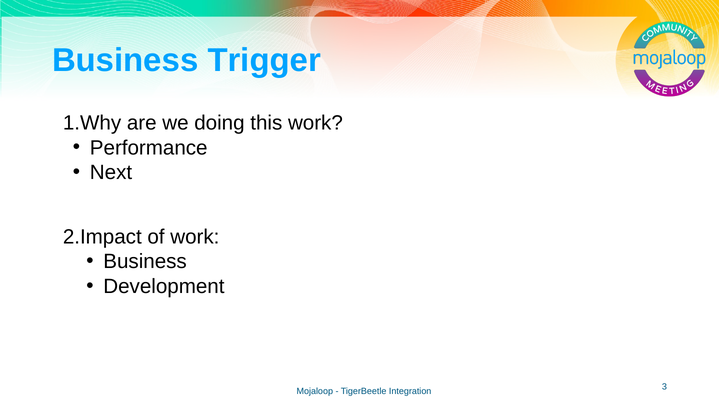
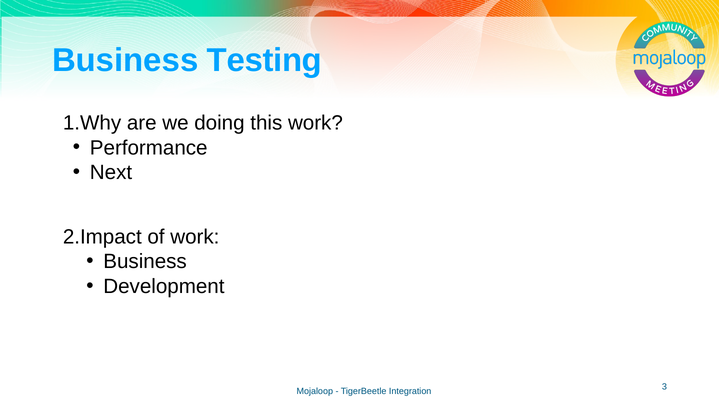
Trigger: Trigger -> Testing (264, 60)
